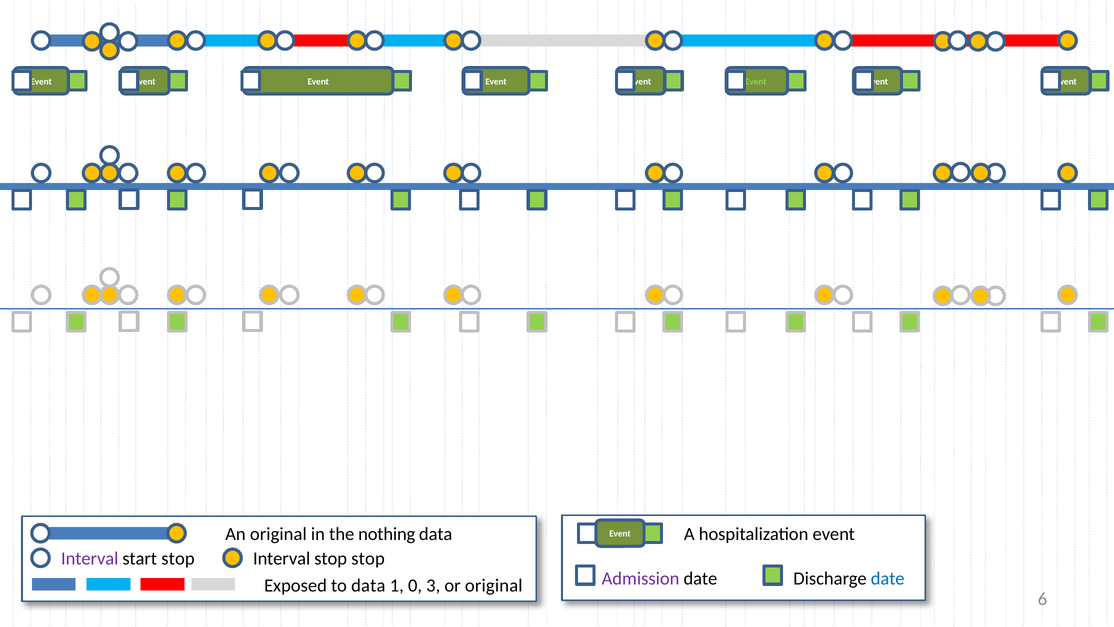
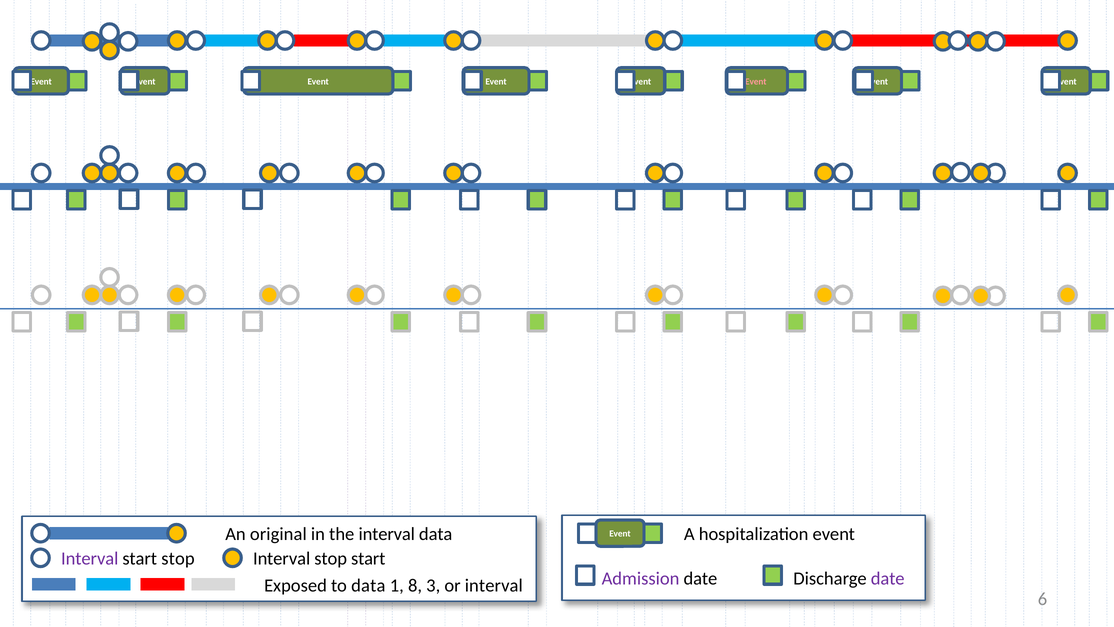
Event colour: light green -> pink (756, 81)
the nothing: nothing -> interval (387, 534)
stop stop: stop -> start (368, 559)
date colour: blue -> purple (888, 578)
0: 0 -> 8 (415, 585)
or original: original -> interval (494, 585)
